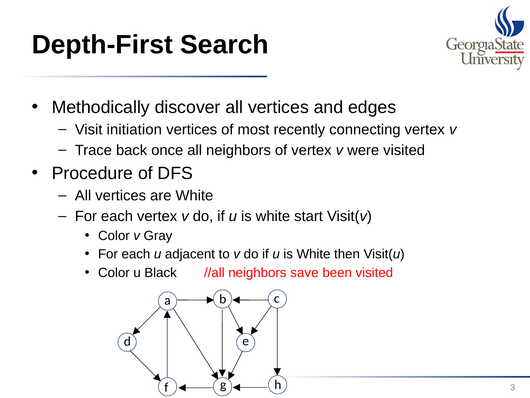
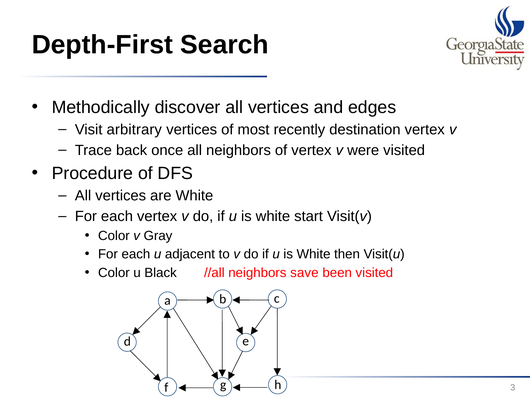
initiation: initiation -> arbitrary (134, 129)
connecting: connecting -> destination (365, 129)
